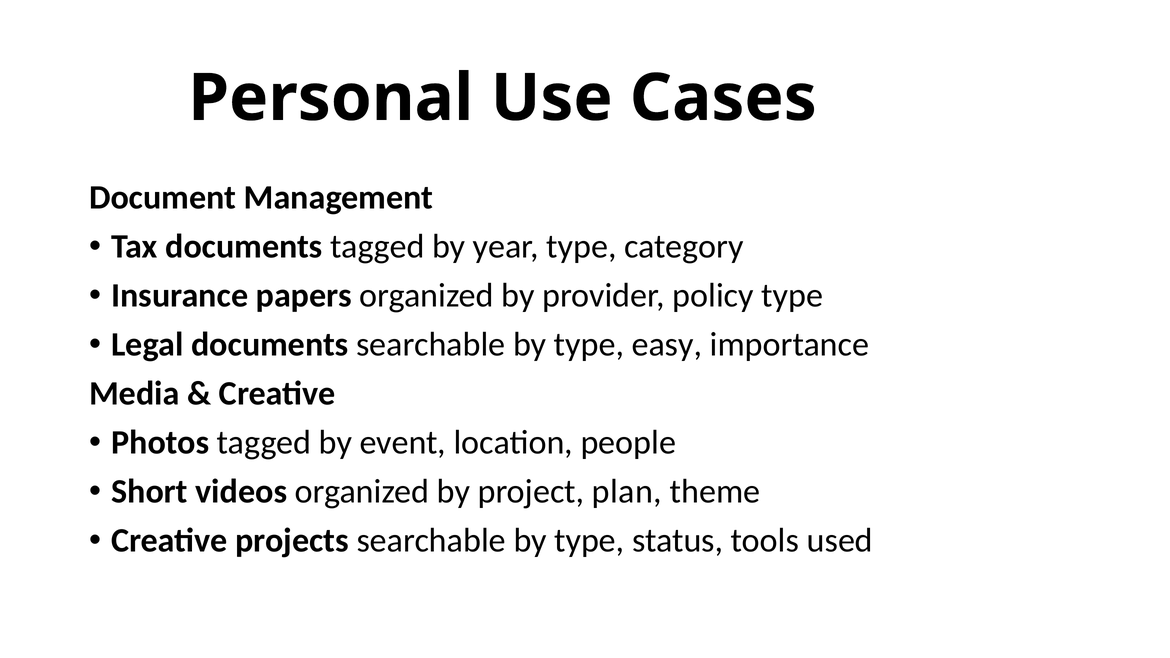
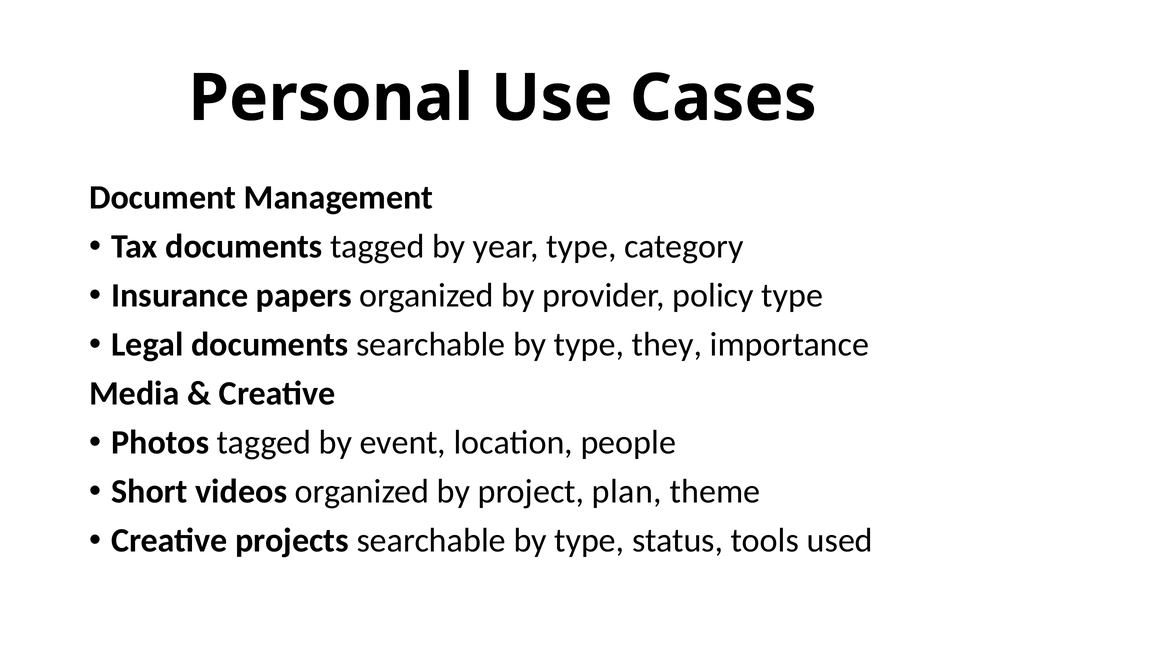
easy: easy -> they (667, 345)
